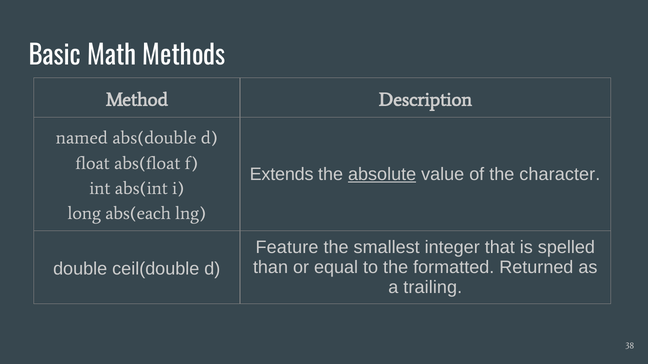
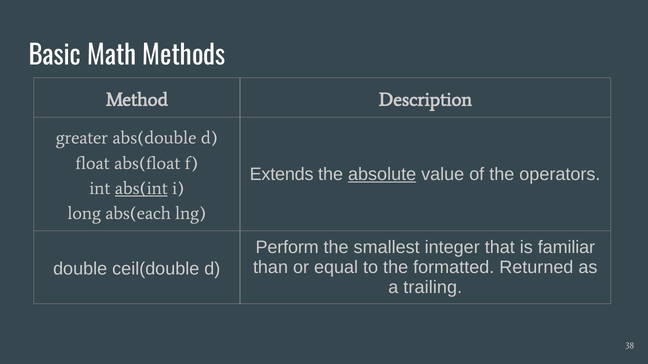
named: named -> greater (82, 138)
character: character -> operators (560, 174)
abs(int underline: none -> present (141, 189)
Feature: Feature -> Perform (287, 248)
spelled: spelled -> familiar (566, 248)
